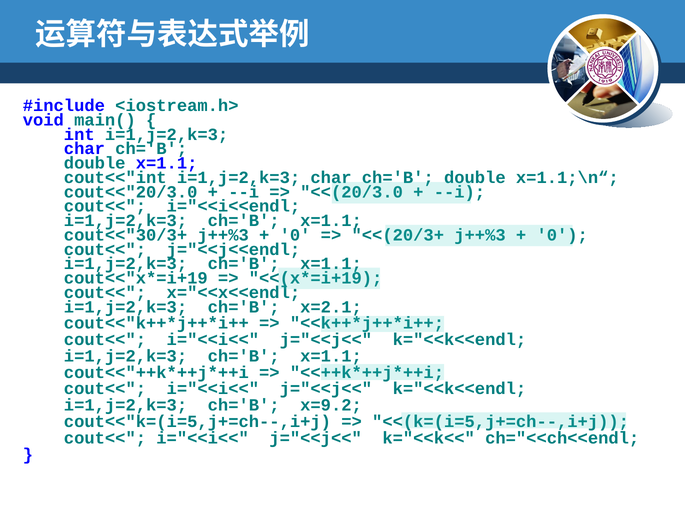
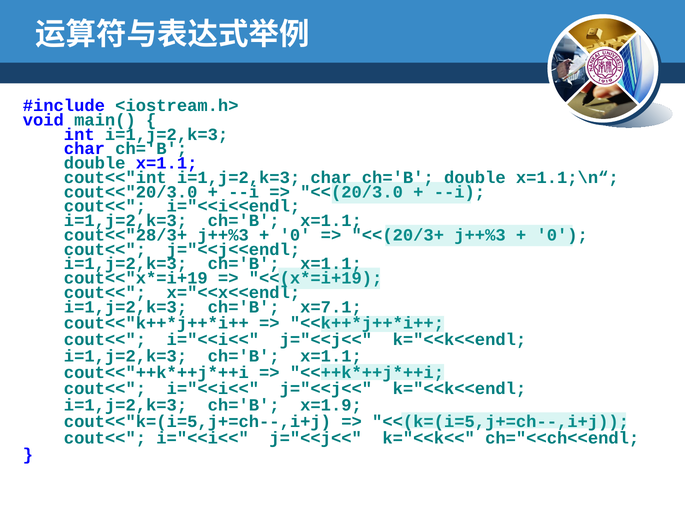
cout<<"30/3+: cout<<"30/3+ -> cout<<"28/3+ (126, 235)
x=2.1: x=2.1 -> x=7.1 (331, 307)
x=9.2: x=9.2 -> x=1.9 (331, 405)
